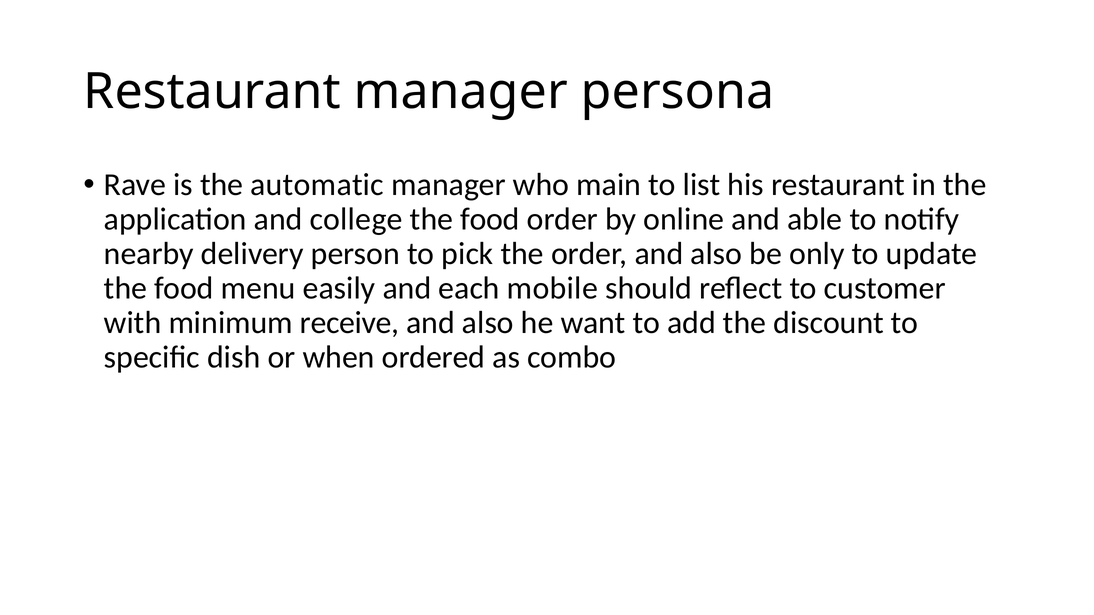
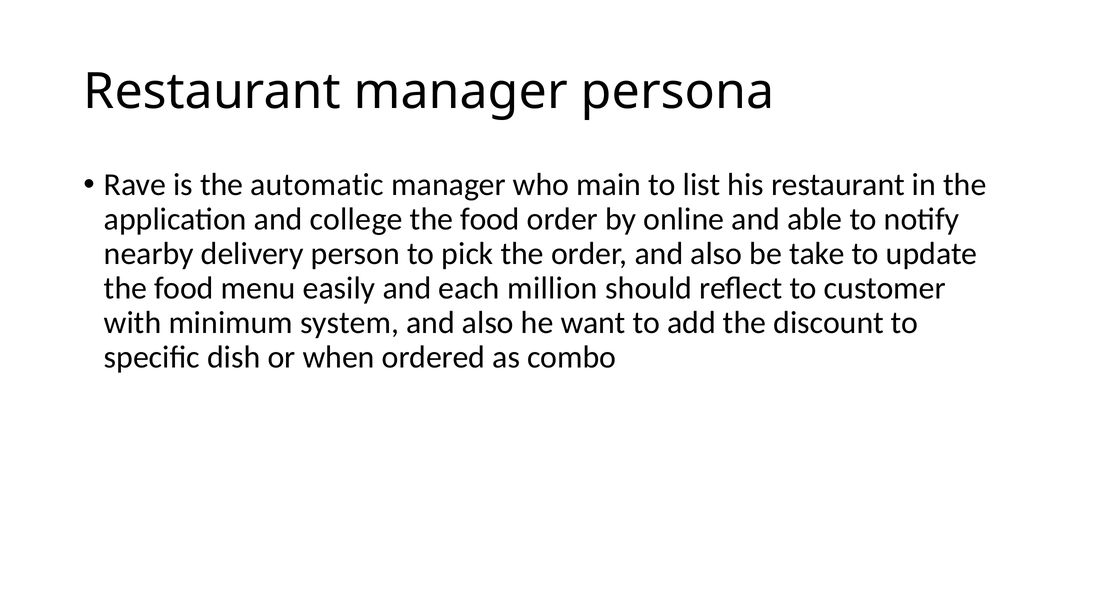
only: only -> take (817, 254)
mobile: mobile -> million (552, 288)
receive: receive -> system (350, 323)
